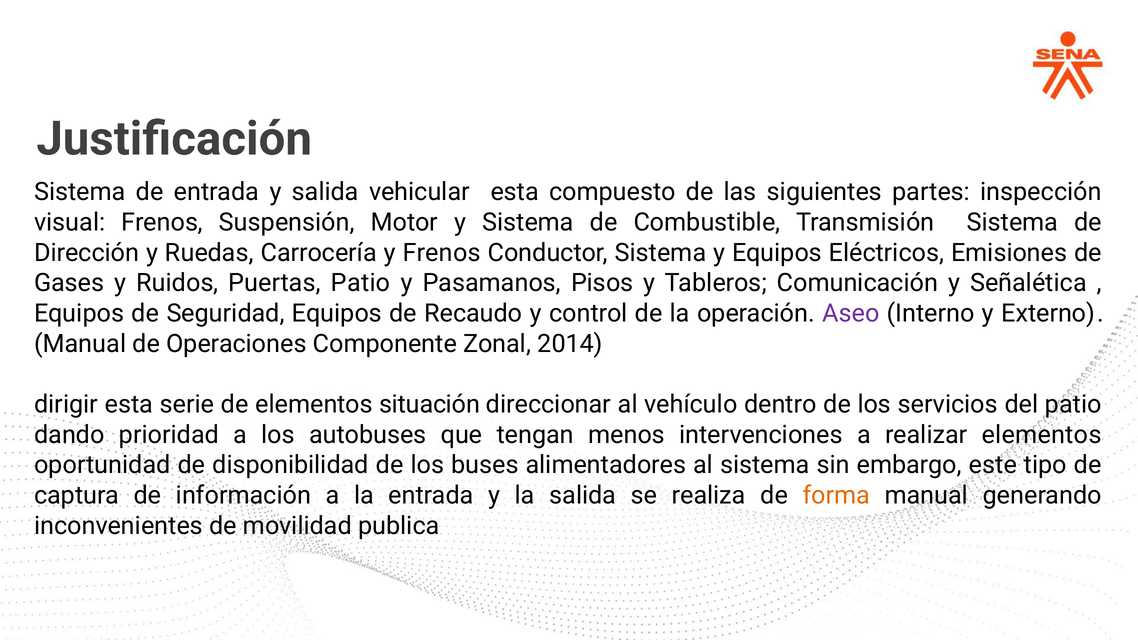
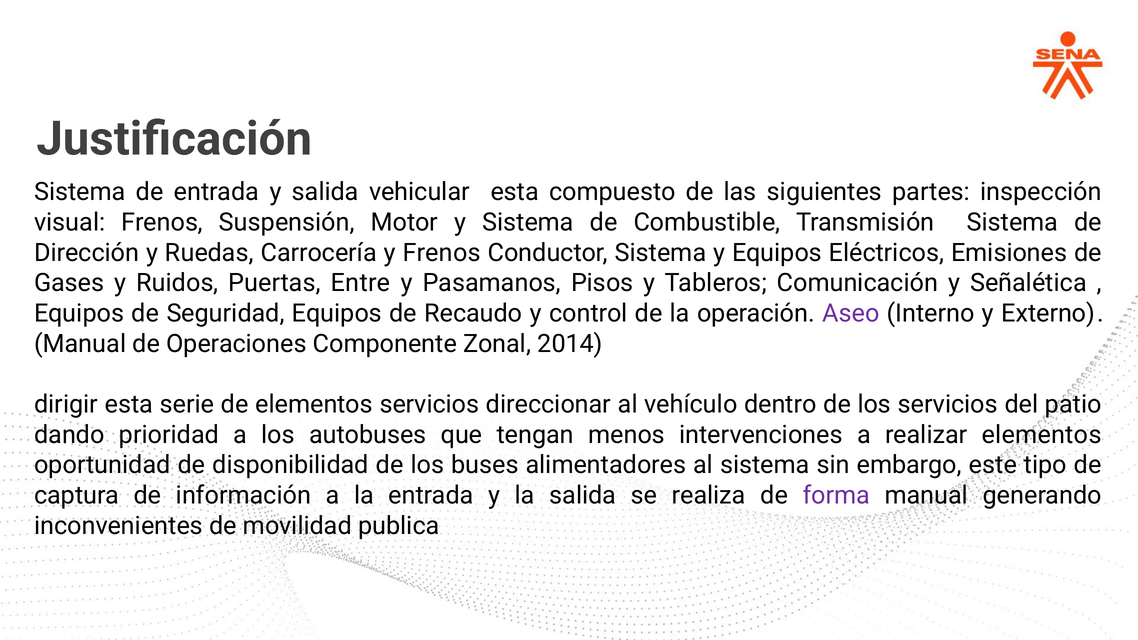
Puertas Patio: Patio -> Entre (361, 283)
elementos situación: situación -> servicios (429, 404)
forma colour: orange -> purple (836, 495)
